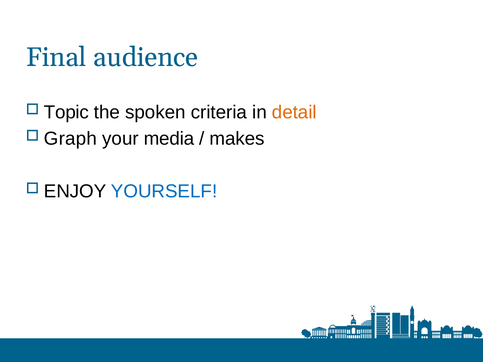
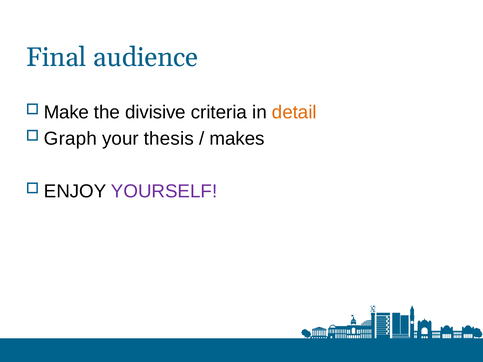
Topic: Topic -> Make (66, 112)
spoken: spoken -> divisive (155, 112)
media: media -> thesis (169, 139)
YOURSELF colour: blue -> purple (164, 191)
